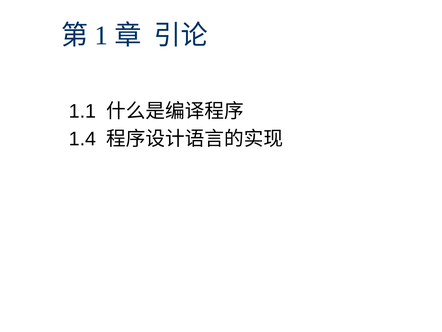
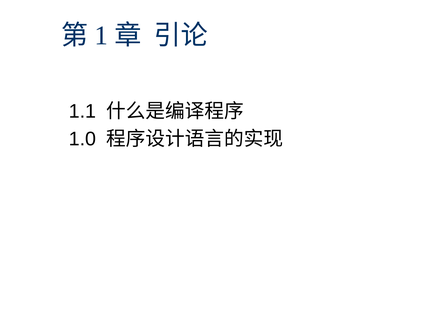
1.4: 1.4 -> 1.0 (82, 139)
